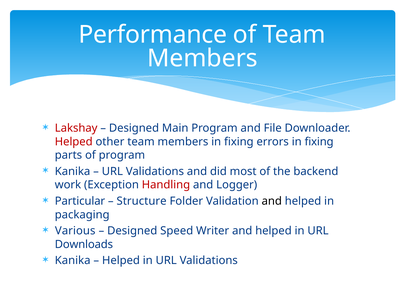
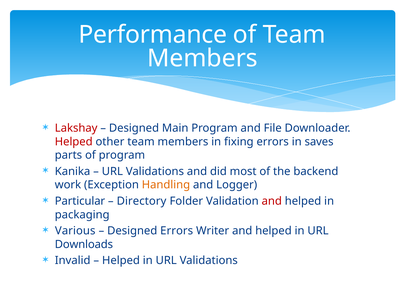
errors in fixing: fixing -> saves (319, 142)
Handling colour: red -> orange (166, 185)
Structure: Structure -> Directory (142, 201)
and colour: black -> red (272, 201)
Designed Speed: Speed -> Errors (177, 231)
Kanika: Kanika -> Invalid (73, 260)
